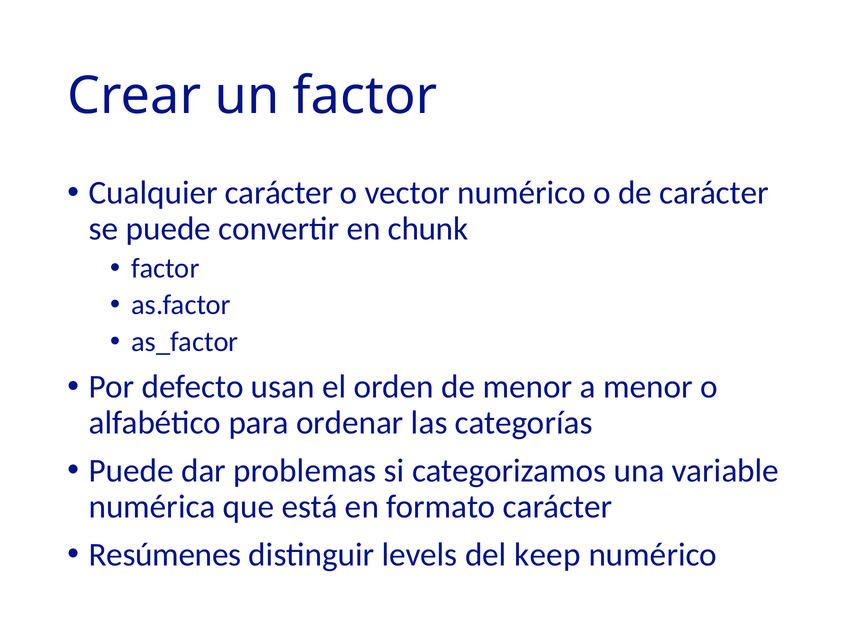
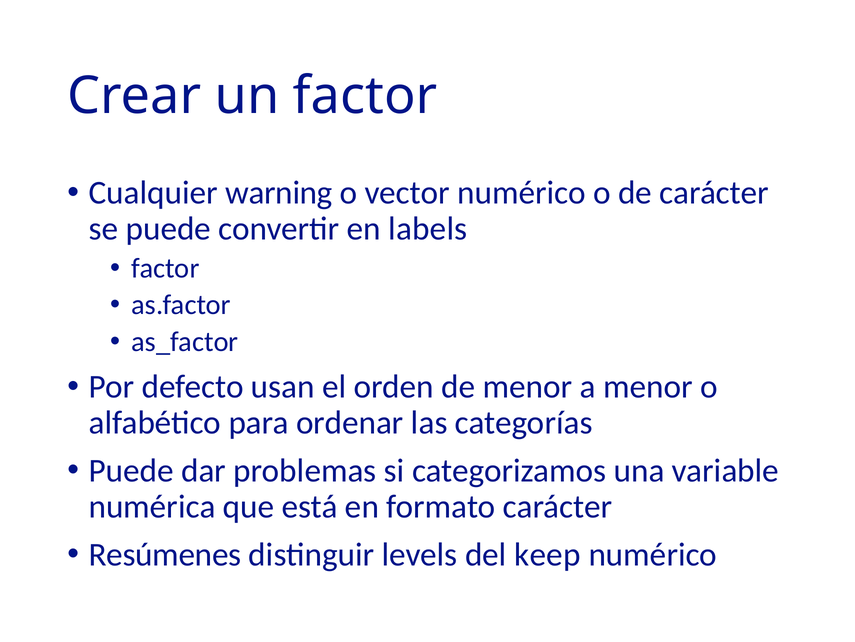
Cualquier carácter: carácter -> warning (279, 193)
chunk: chunk -> labels (428, 229)
